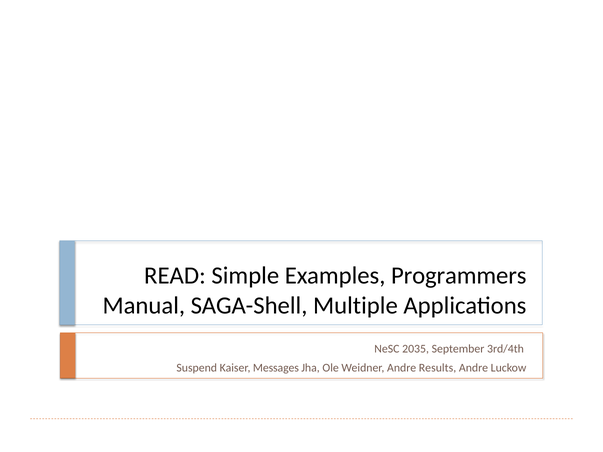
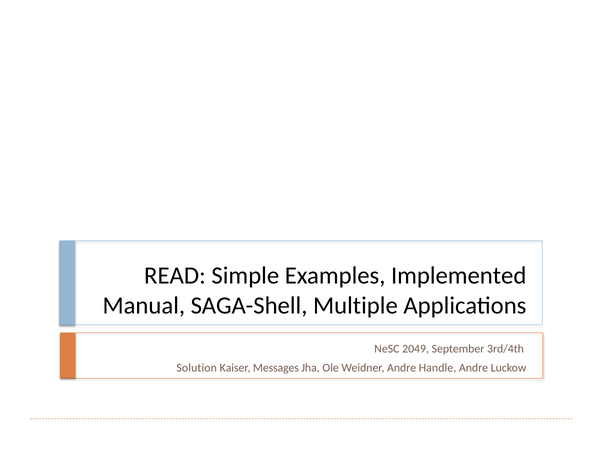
Programmers: Programmers -> Implemented (459, 276)
2035: 2035 -> 2049 (416, 349)
Suspend: Suspend -> Solution (197, 368)
Results: Results -> Handle (438, 368)
